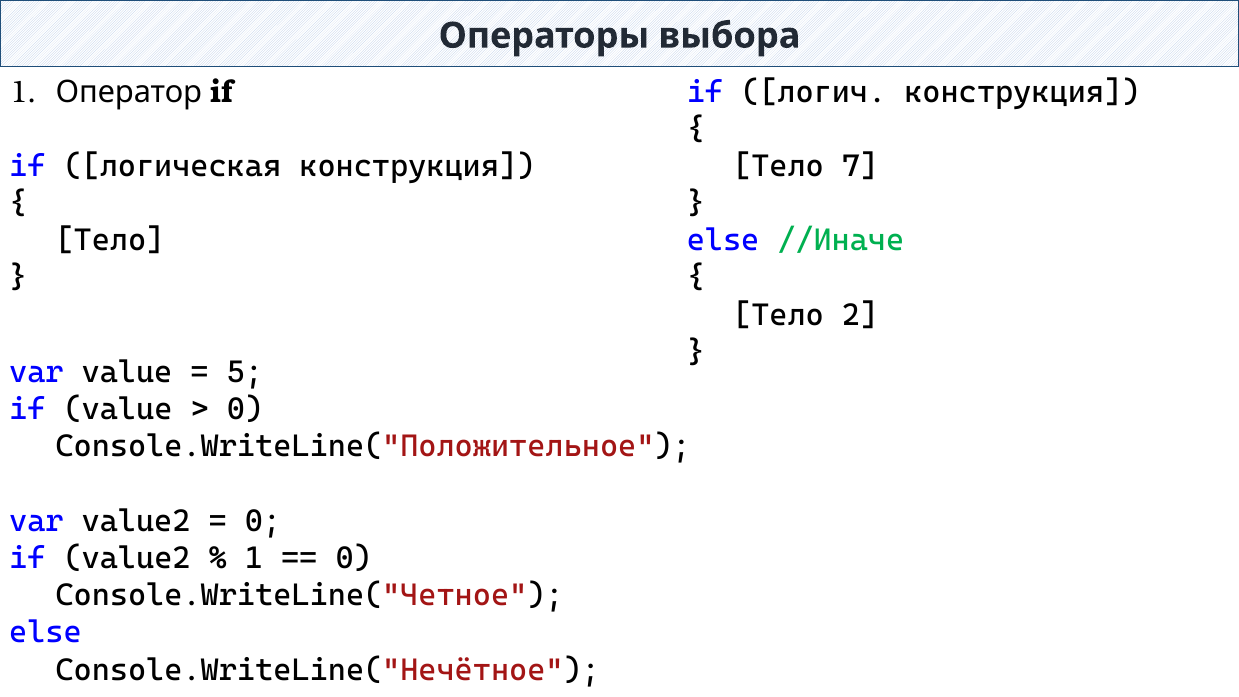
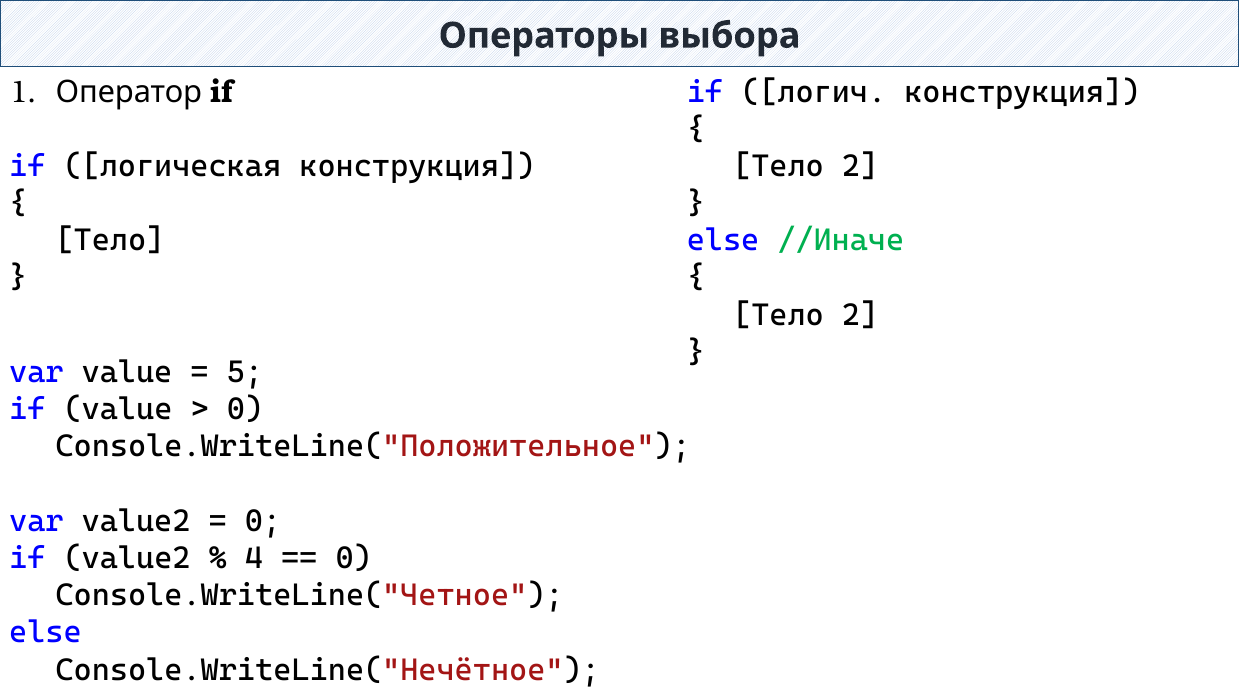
7: 7 -> 2 (860, 166)
1: 1 -> 4 (254, 558)
